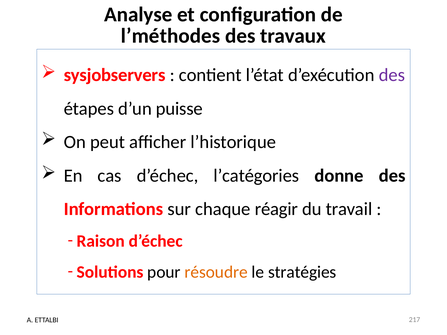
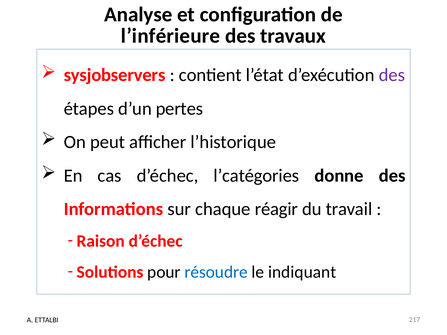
l’méthodes: l’méthodes -> l’inférieure (171, 36)
puisse: puisse -> pertes (179, 109)
résoudre colour: orange -> blue (216, 272)
stratégies: stratégies -> indiquant (302, 272)
